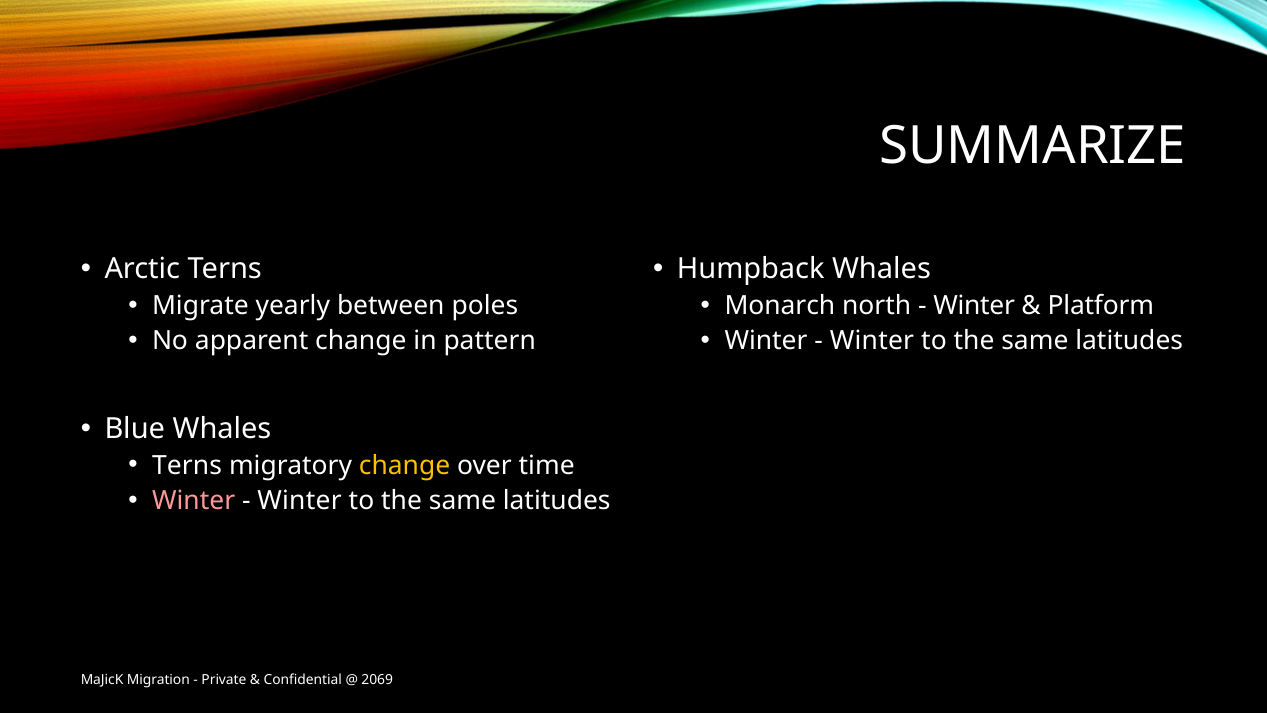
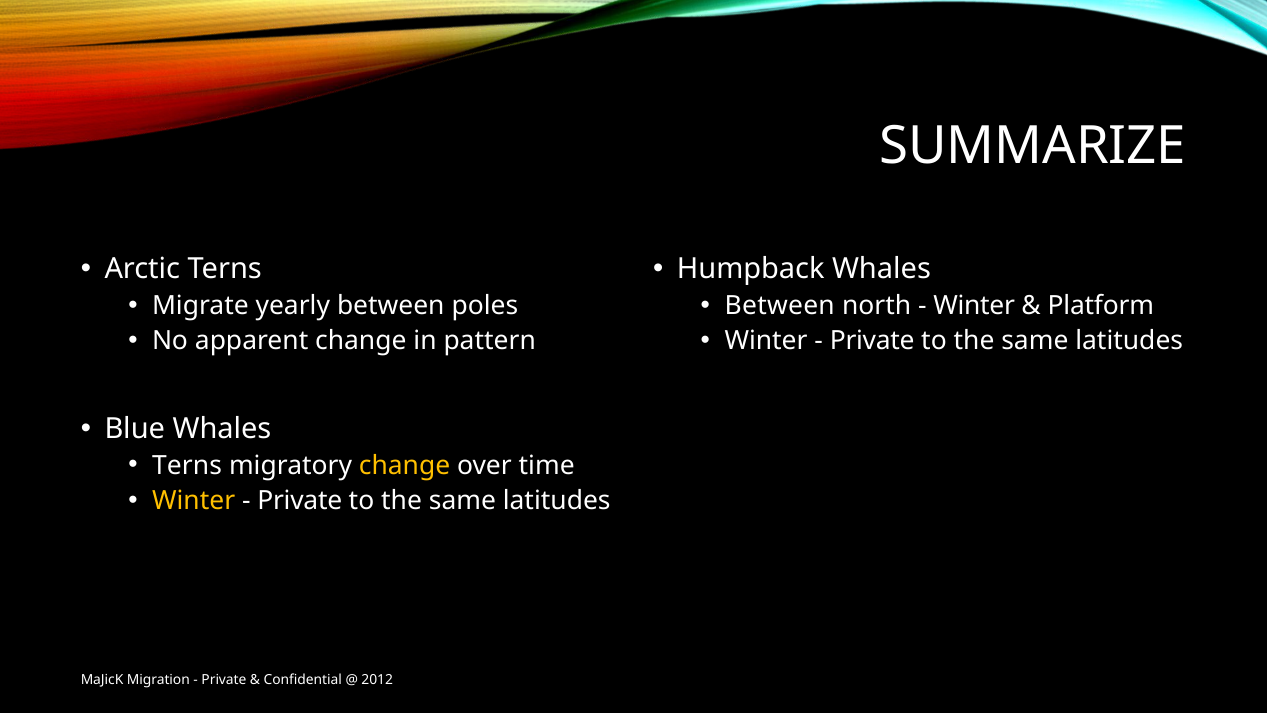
Monarch: Monarch -> Between (780, 306)
Winter: Winter -> Private (872, 341)
Winter colour: pink -> yellow (194, 500)
Winter: Winter -> Private (300, 500)
2069: 2069 -> 2012 (377, 679)
